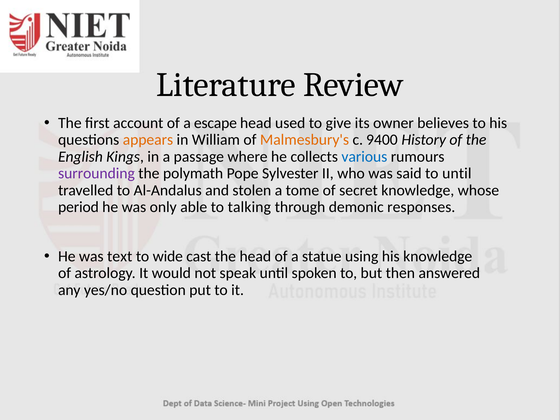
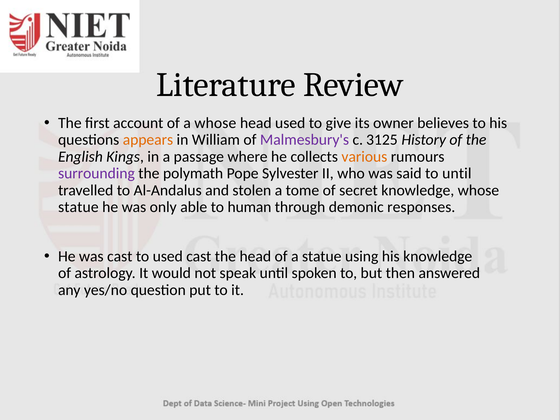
a escape: escape -> whose (215, 123)
Malmesbury's colour: orange -> purple (304, 140)
9400: 9400 -> 3125 (382, 140)
various colour: blue -> orange (364, 157)
period: period -> statue (78, 207)
talking: talking -> human (249, 207)
was text: text -> cast (120, 256)
to wide: wide -> used (168, 256)
